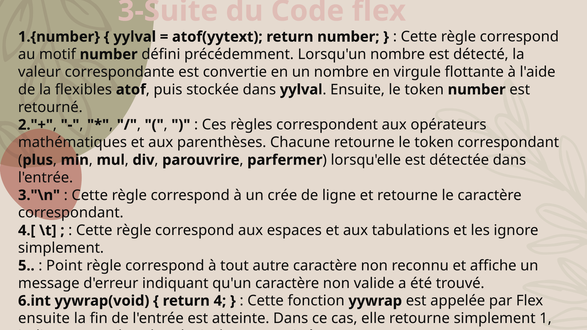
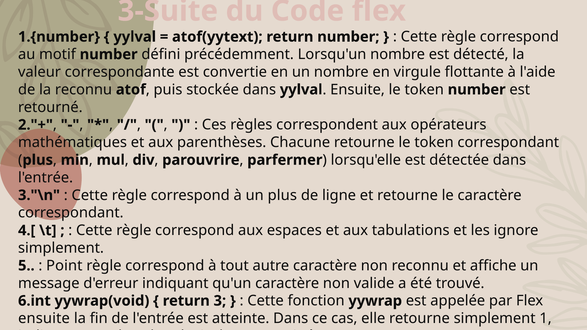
la flexibles: flexibles -> reconnu (84, 90)
un crée: crée -> plus (282, 195)
4: 4 -> 3 (220, 301)
